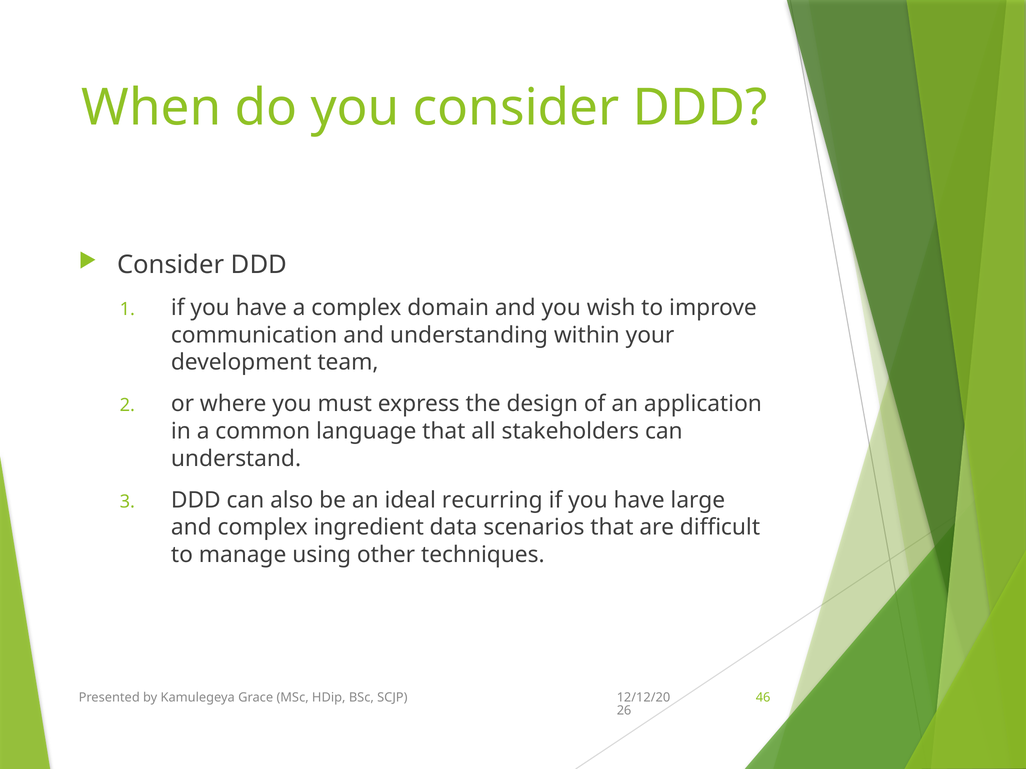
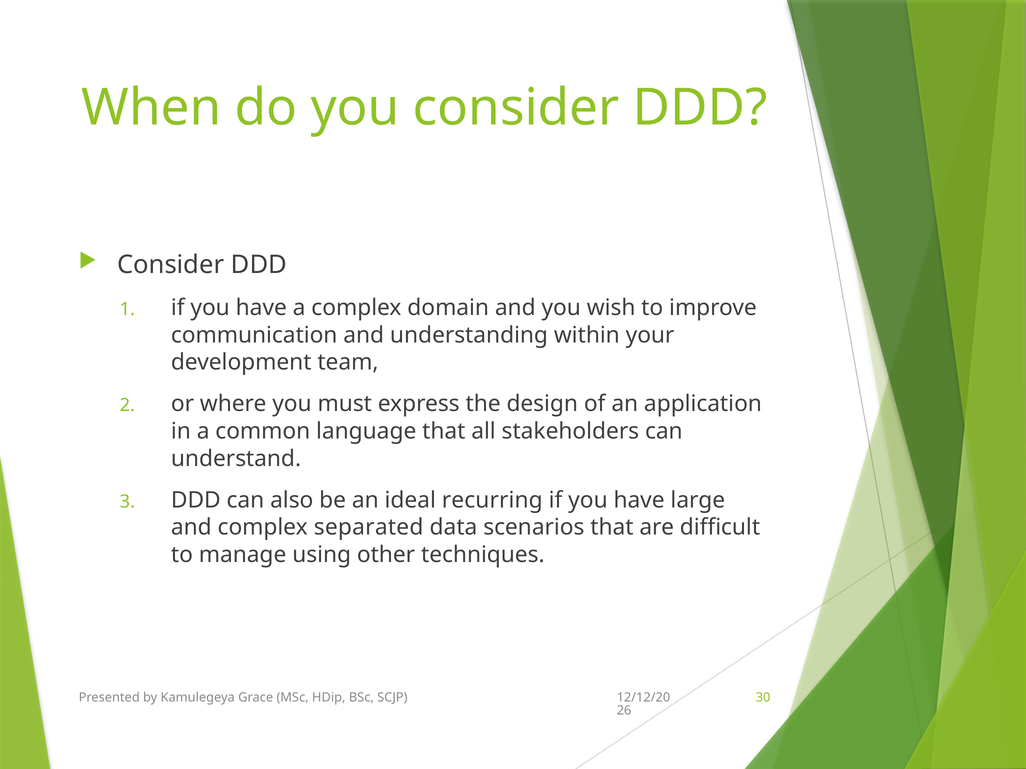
ingredient: ingredient -> separated (369, 528)
46: 46 -> 30 (763, 698)
